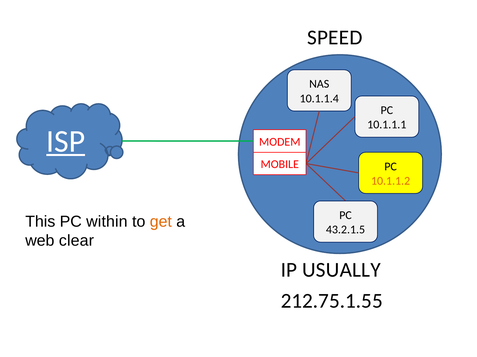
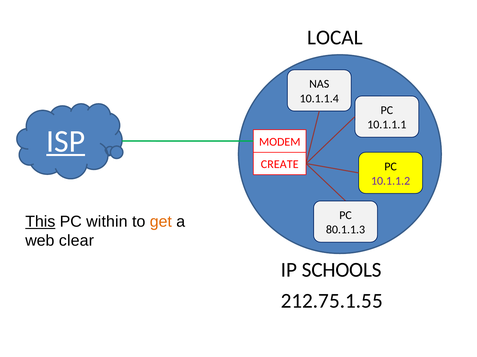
SPEED: SPEED -> LOCAL (335, 38)
MOBILE: MOBILE -> CREATE (280, 165)
10.1.1.2 colour: orange -> purple (391, 181)
This underline: none -> present (40, 222)
43.2.1.5: 43.2.1.5 -> 80.1.1.3 (345, 230)
USUALLY: USUALLY -> SCHOOLS (342, 271)
